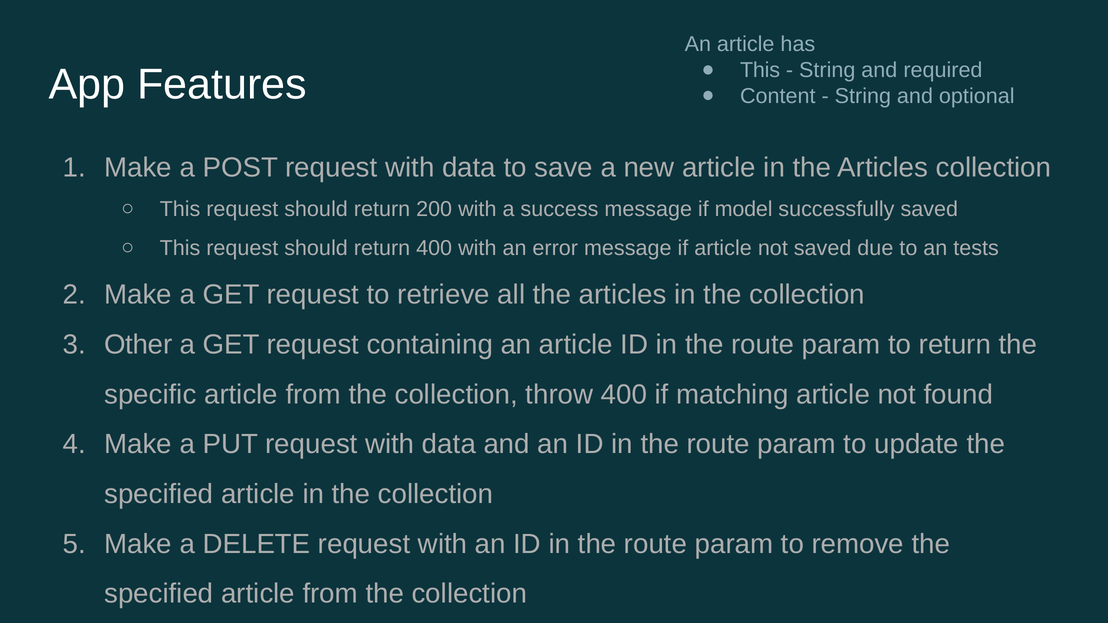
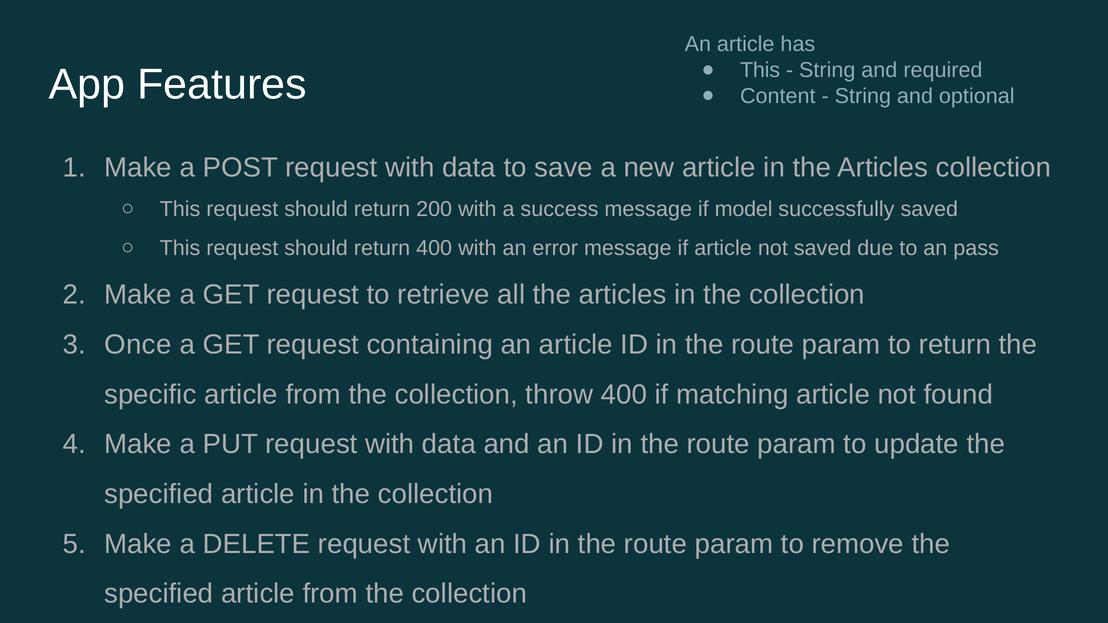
tests: tests -> pass (976, 248)
Other: Other -> Once (138, 345)
